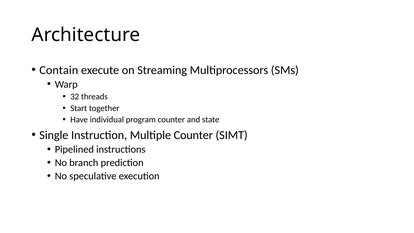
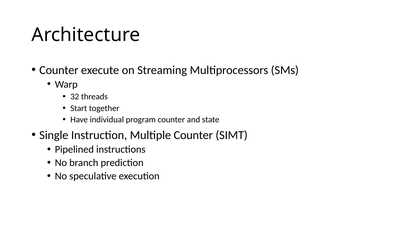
Contain: Contain -> Counter (59, 70)
